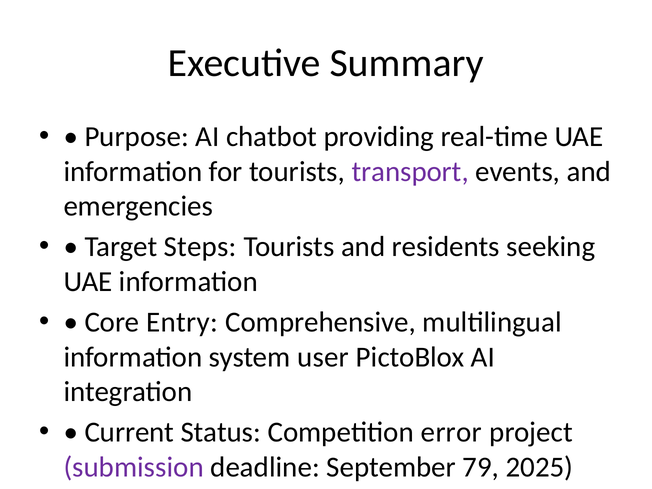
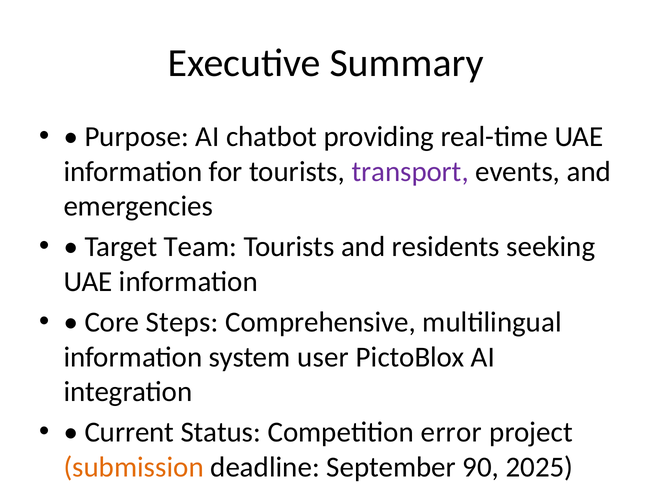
Steps: Steps -> Team (200, 247)
Entry: Entry -> Steps (182, 322)
submission colour: purple -> orange (134, 467)
79: 79 -> 90 (481, 467)
